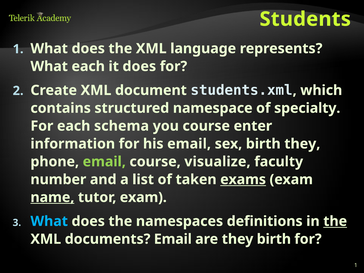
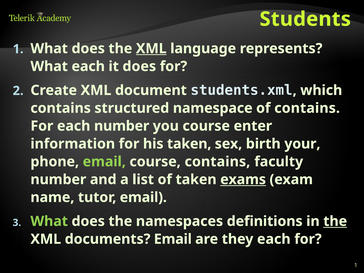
XML underline: none -> present (151, 49)
of specialty: specialty -> contains (307, 108)
each schema: schema -> number (122, 126)
his email: email -> taken (189, 144)
birth they: they -> your (302, 144)
course visualize: visualize -> contains (217, 162)
name underline: present -> none (52, 197)
tutor exam: exam -> email (143, 197)
What colour: light blue -> light green (49, 221)
they birth: birth -> each (274, 239)
